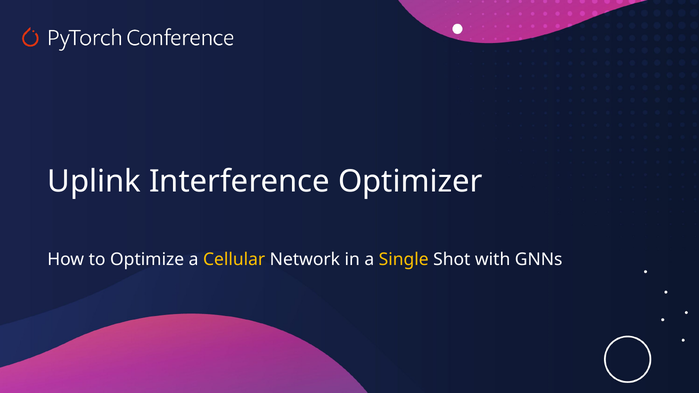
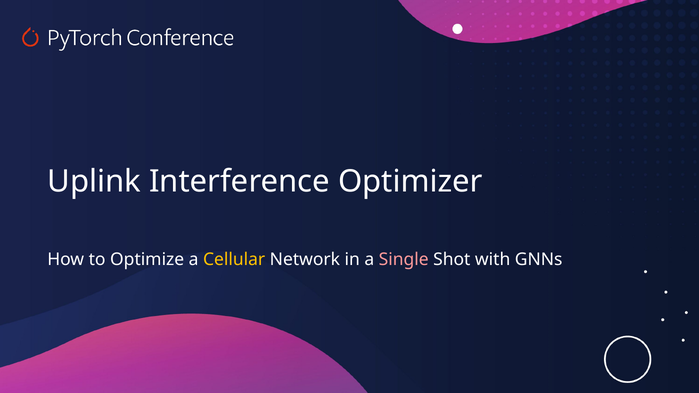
Single colour: yellow -> pink (404, 260)
